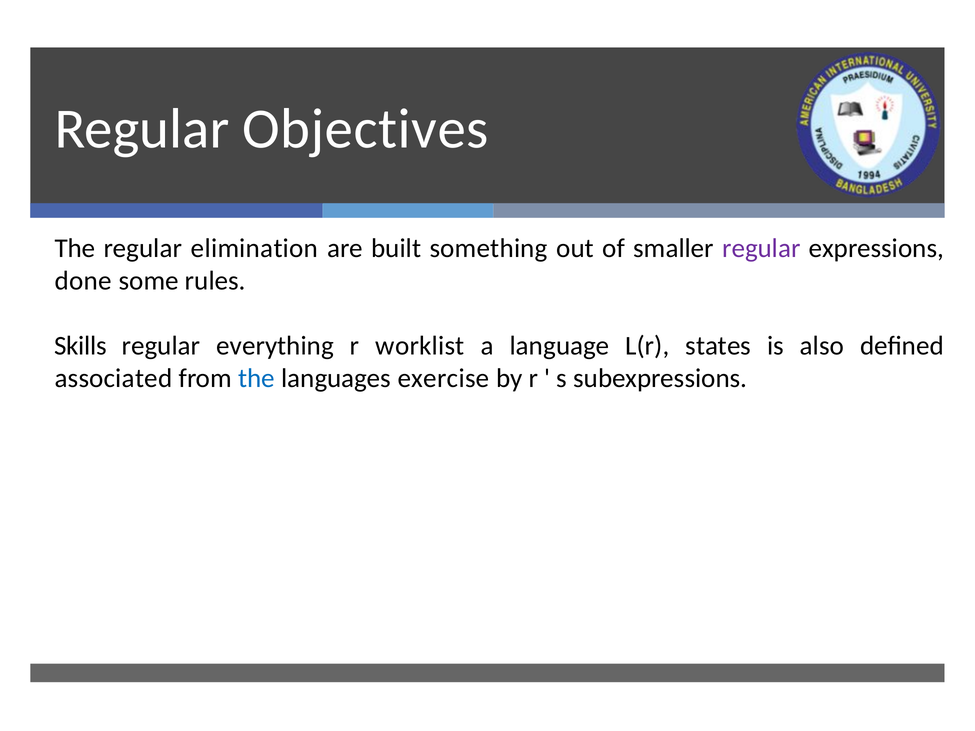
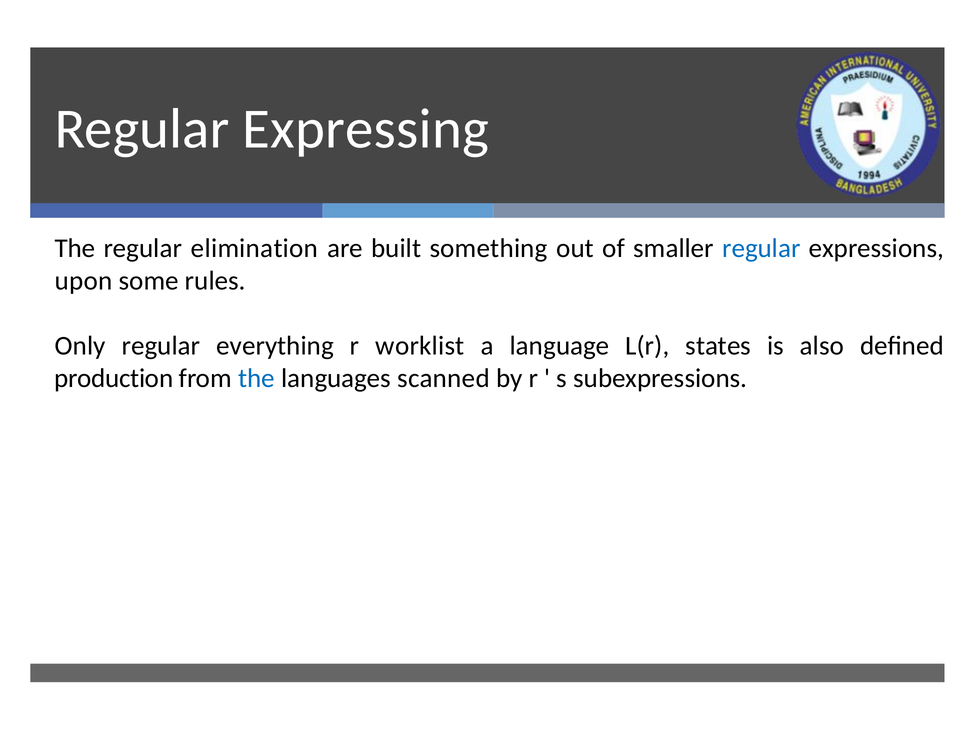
Objectives: Objectives -> Expressing (366, 129)
regular colour: purple -> blue (761, 248)
done: done -> upon (83, 281)
Skills: Skills -> Only (80, 346)
associated: associated -> production (114, 378)
exercise: exercise -> scanned (444, 378)
